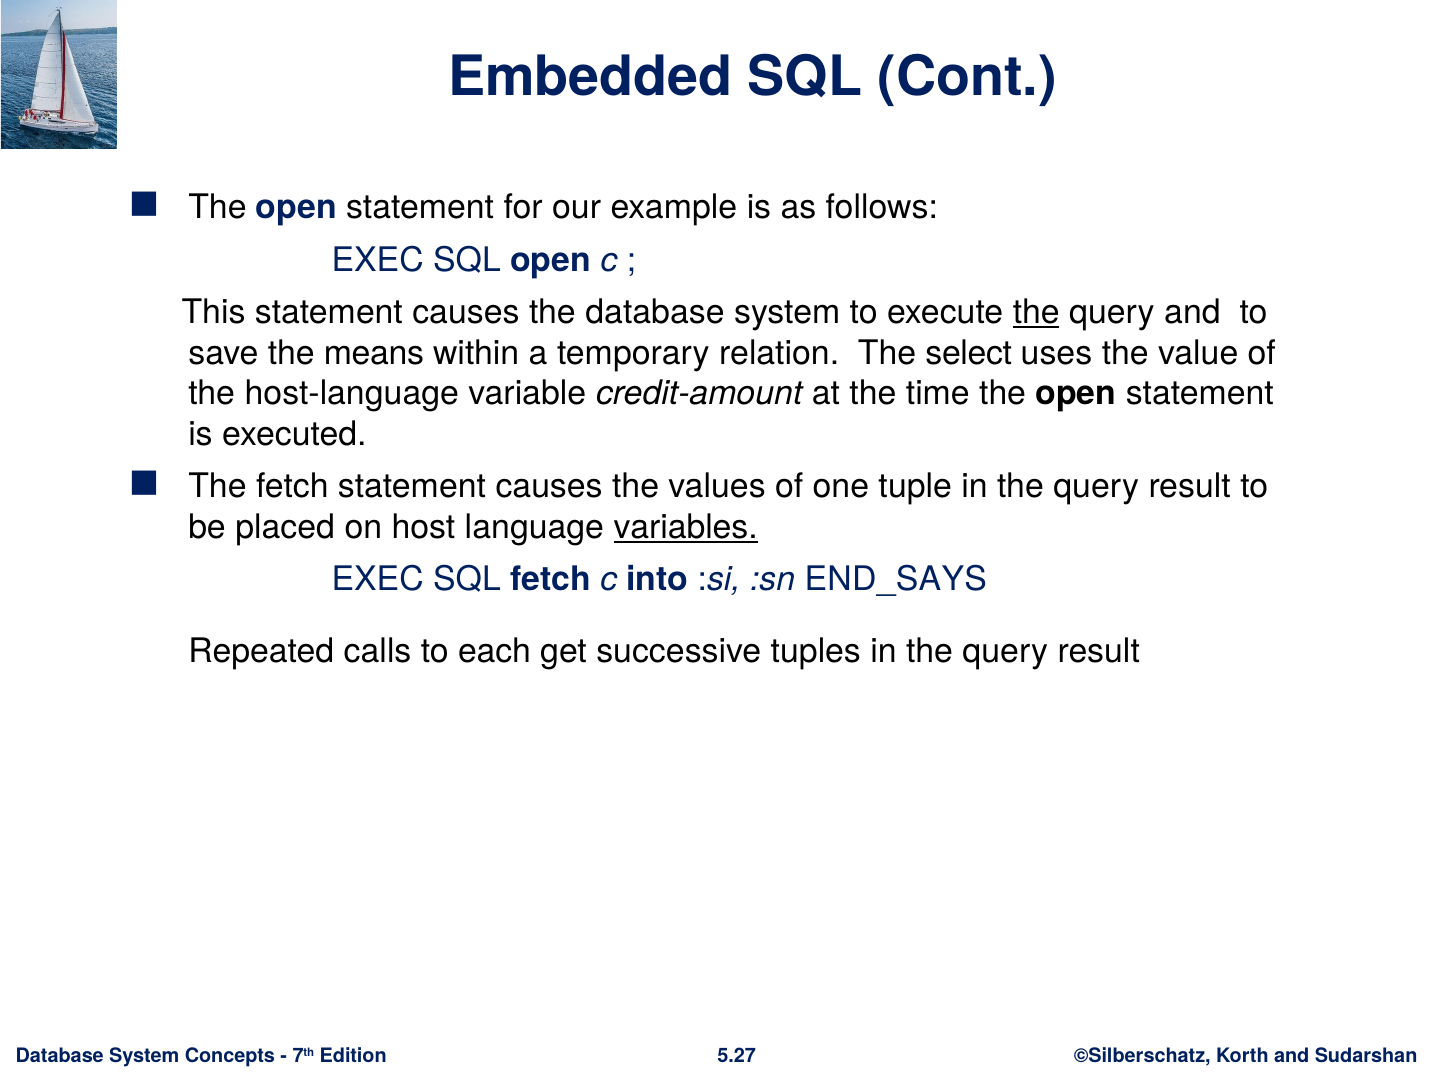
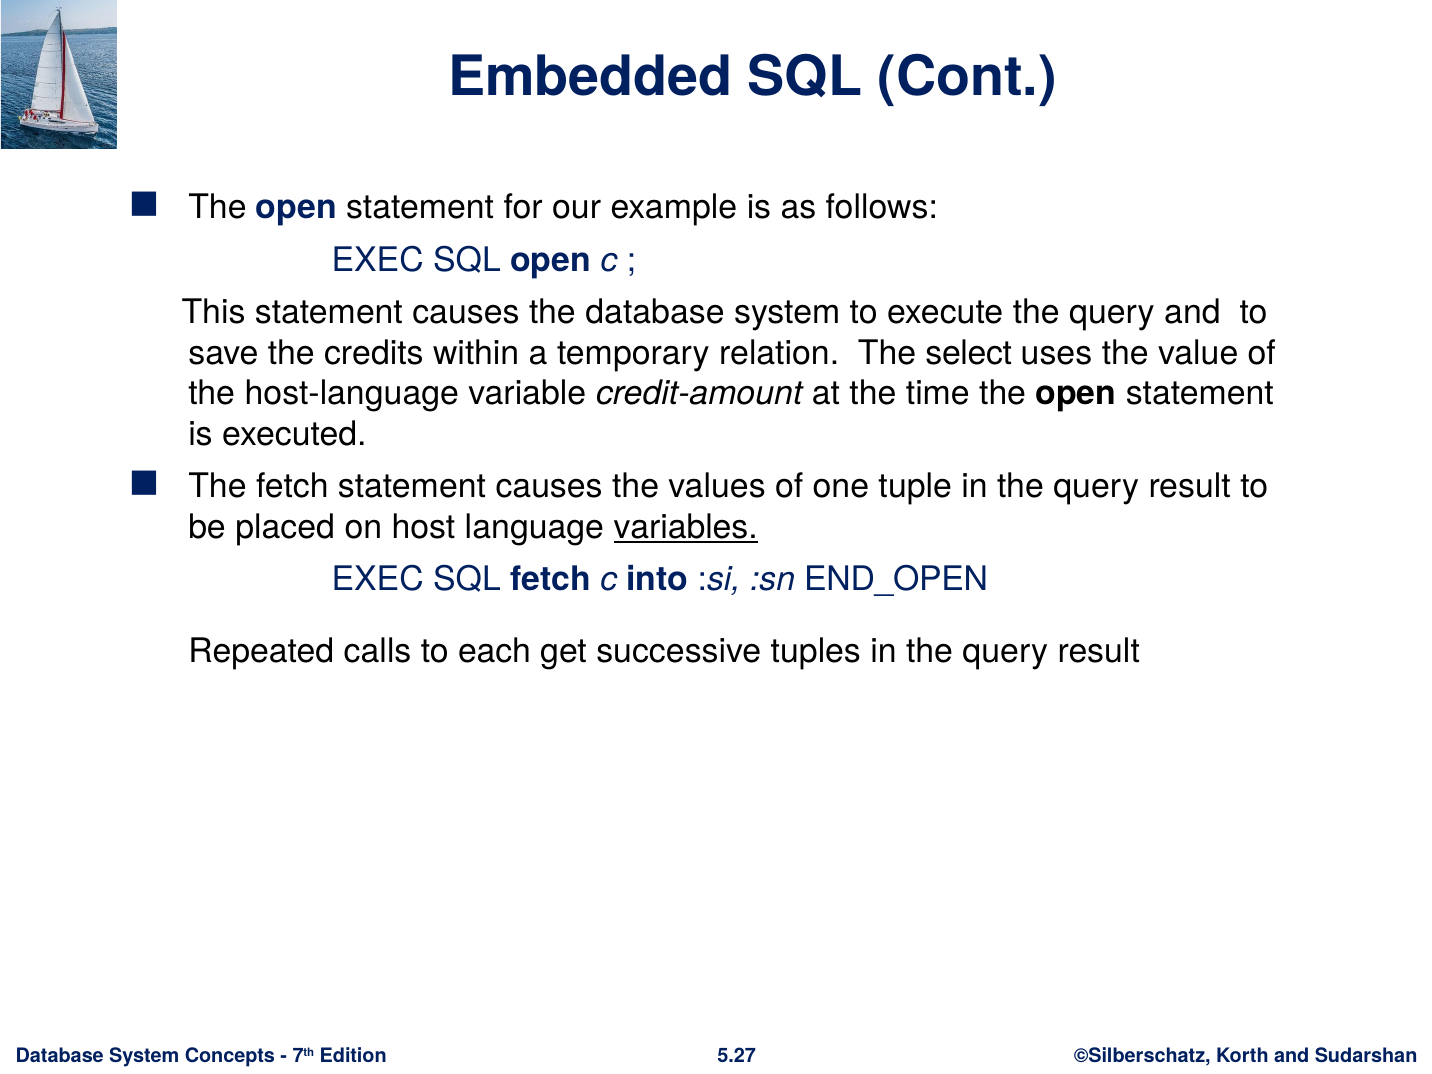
the underline: present -> none (1036, 312)
means: means -> credits (374, 353)
END_SAYS: END_SAYS -> END_OPEN (896, 580)
